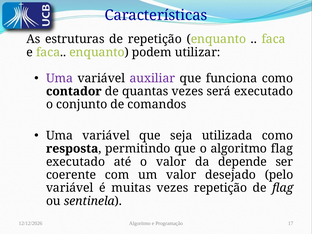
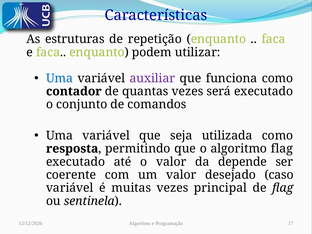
Uma colour: purple -> blue (60, 78)
pelo: pelo -> caso (279, 175)
vezes repetição: repetição -> principal (220, 188)
